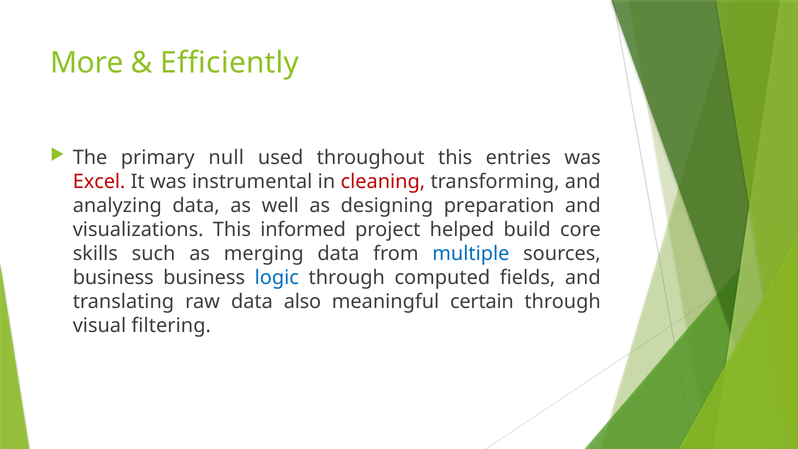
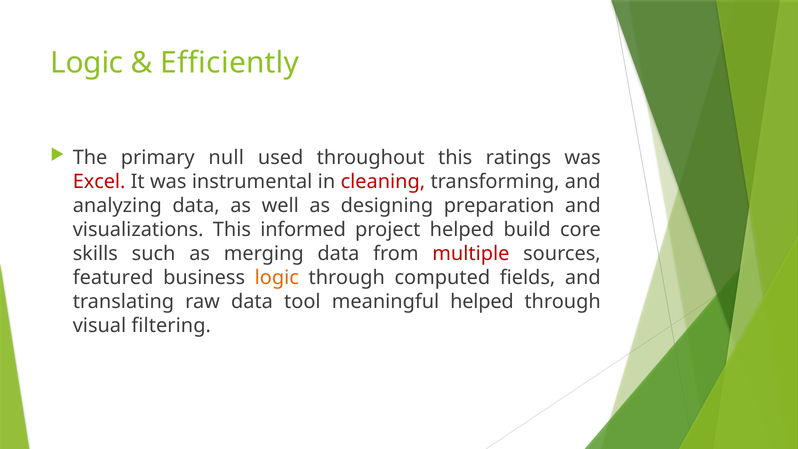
More: More -> Logic (87, 63)
entries: entries -> ratings (518, 158)
multiple colour: blue -> red (471, 254)
business: business -> featured (113, 277)
logic colour: blue -> orange (277, 277)
also: also -> tool (302, 301)
meaningful certain: certain -> helped (482, 301)
